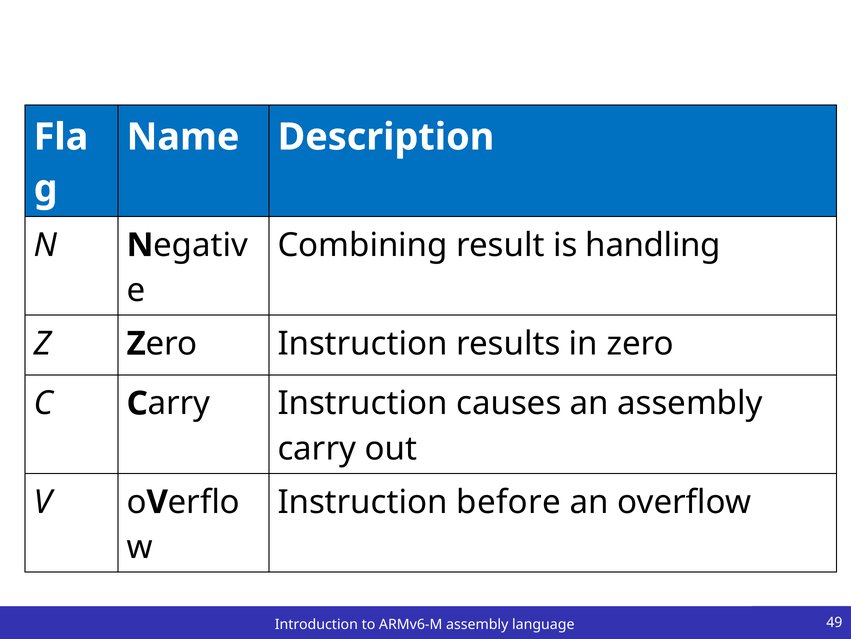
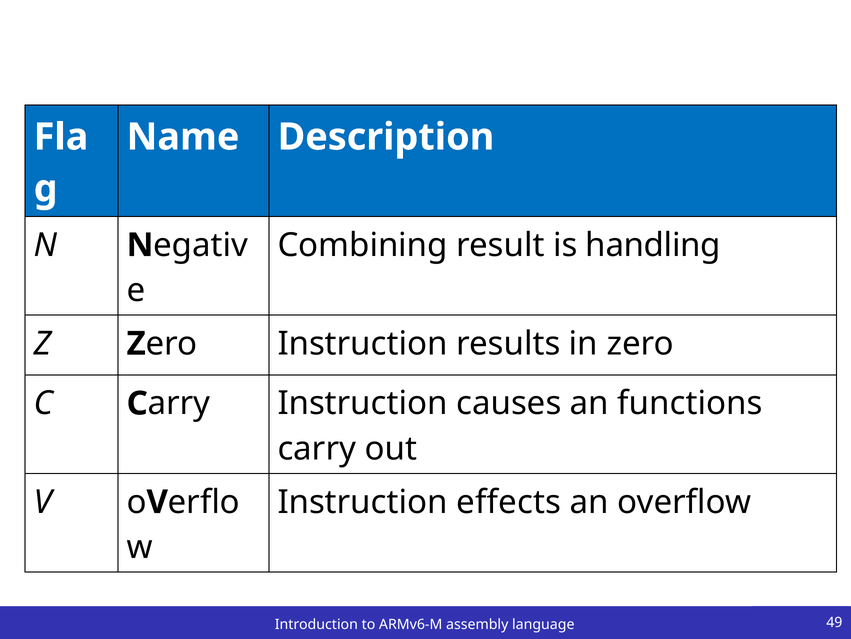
an assembly: assembly -> functions (690, 403)
before: before -> effects (509, 502)
